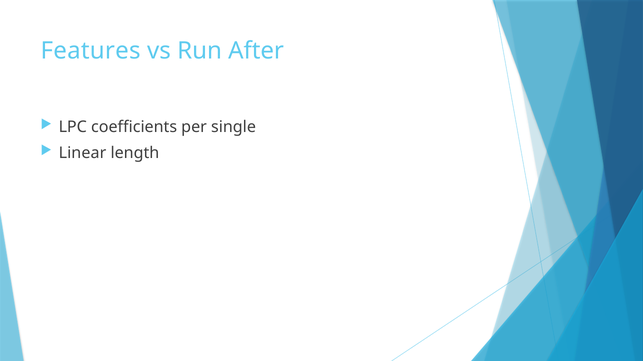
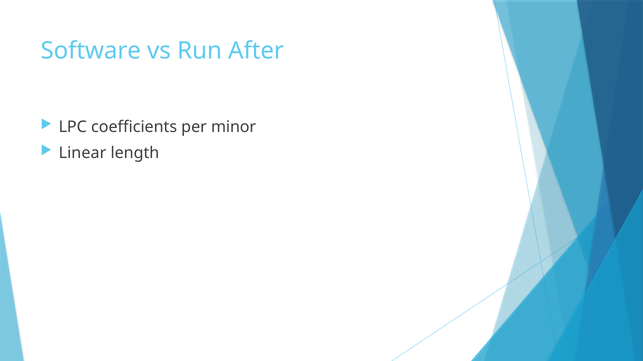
Features: Features -> Software (91, 51)
single: single -> minor (234, 127)
